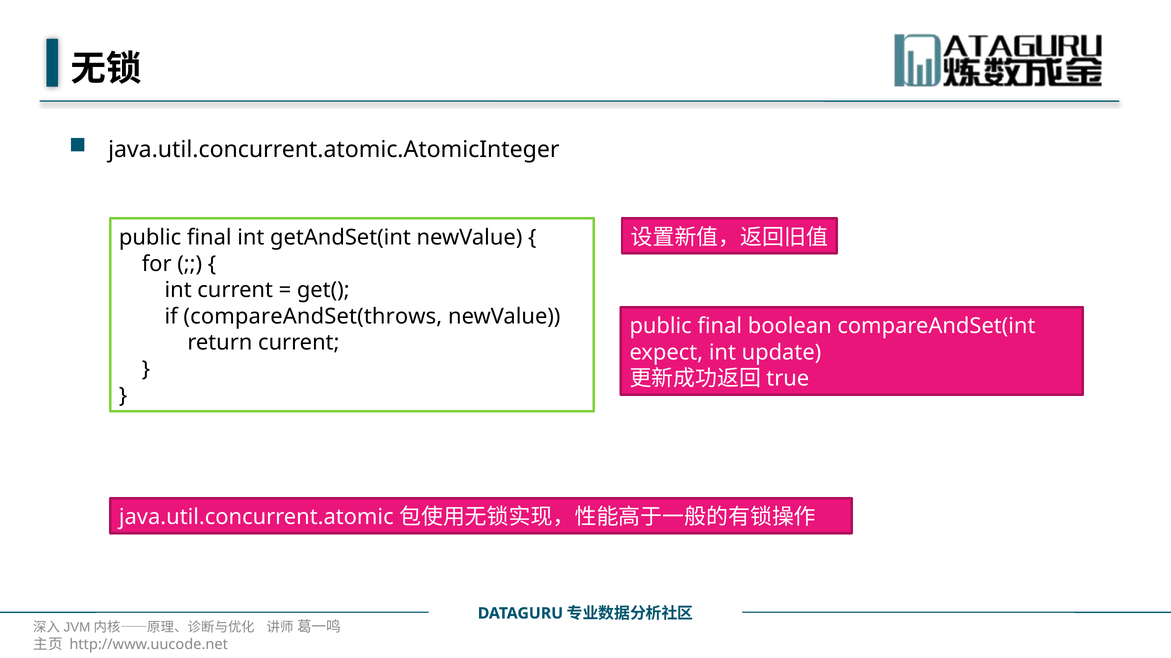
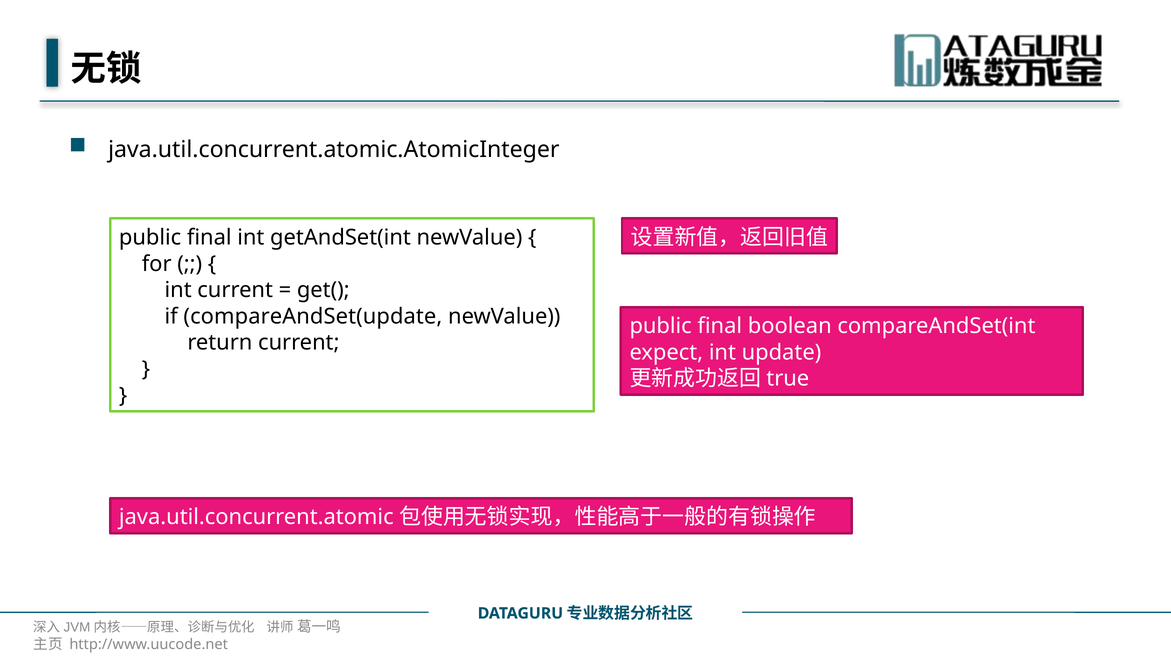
compareAndSet(throws: compareAndSet(throws -> compareAndSet(update (313, 316)
